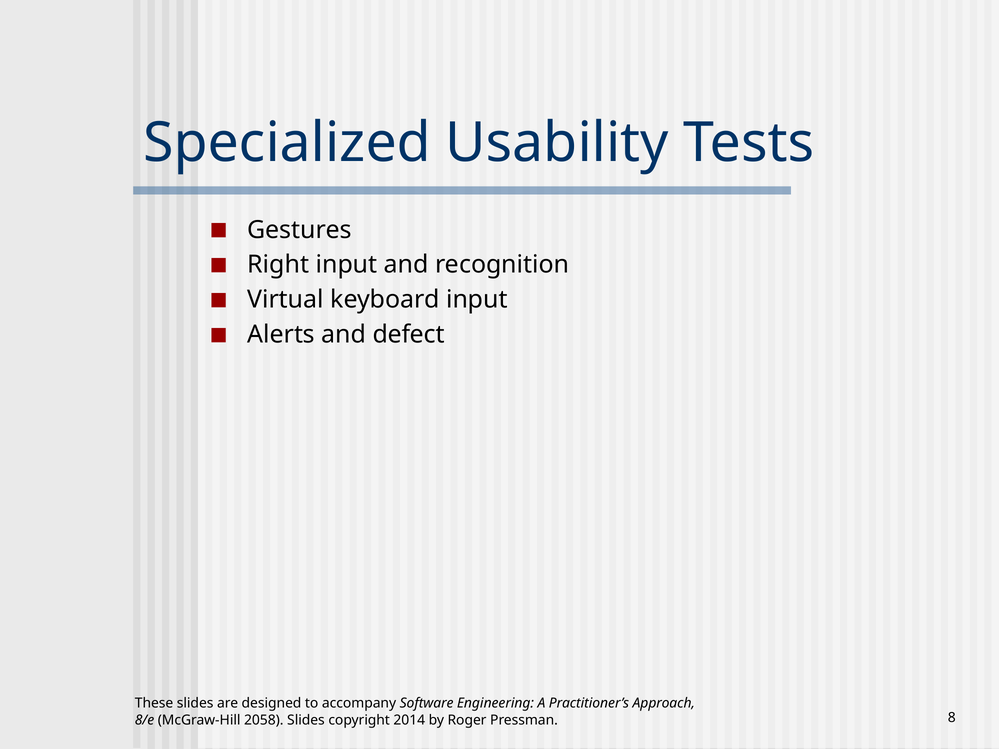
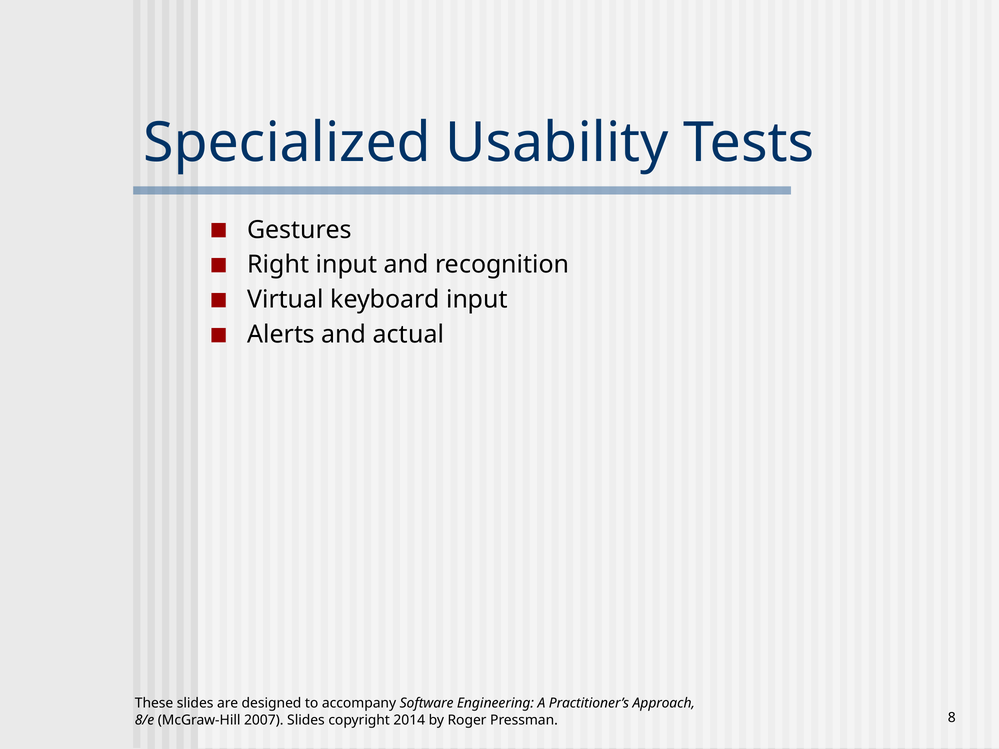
defect: defect -> actual (408, 335)
2058: 2058 -> 2007 (264, 720)
